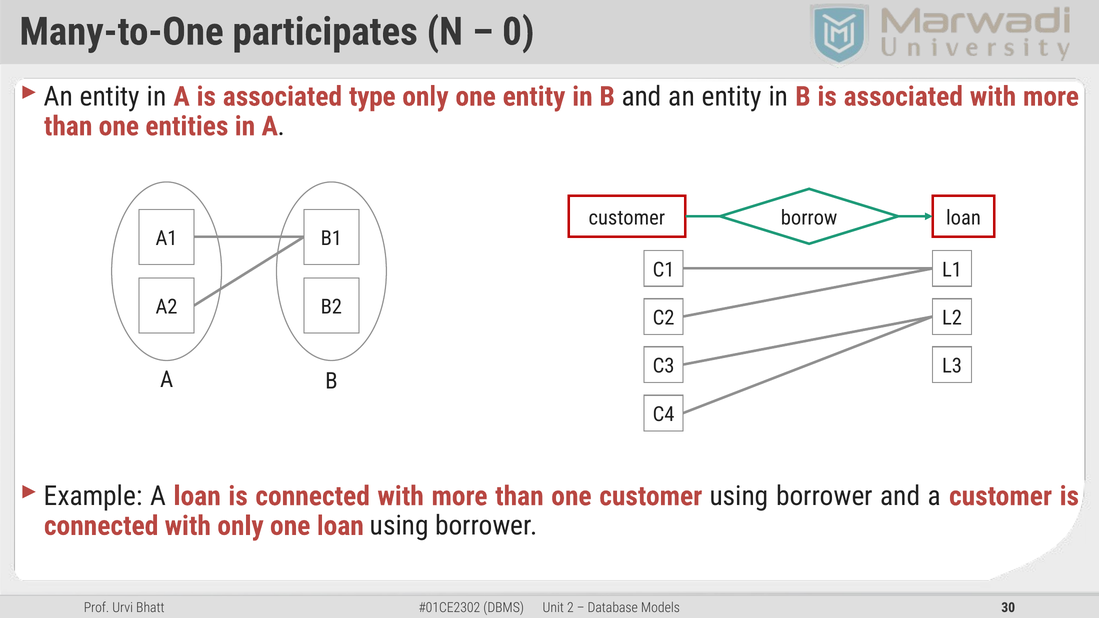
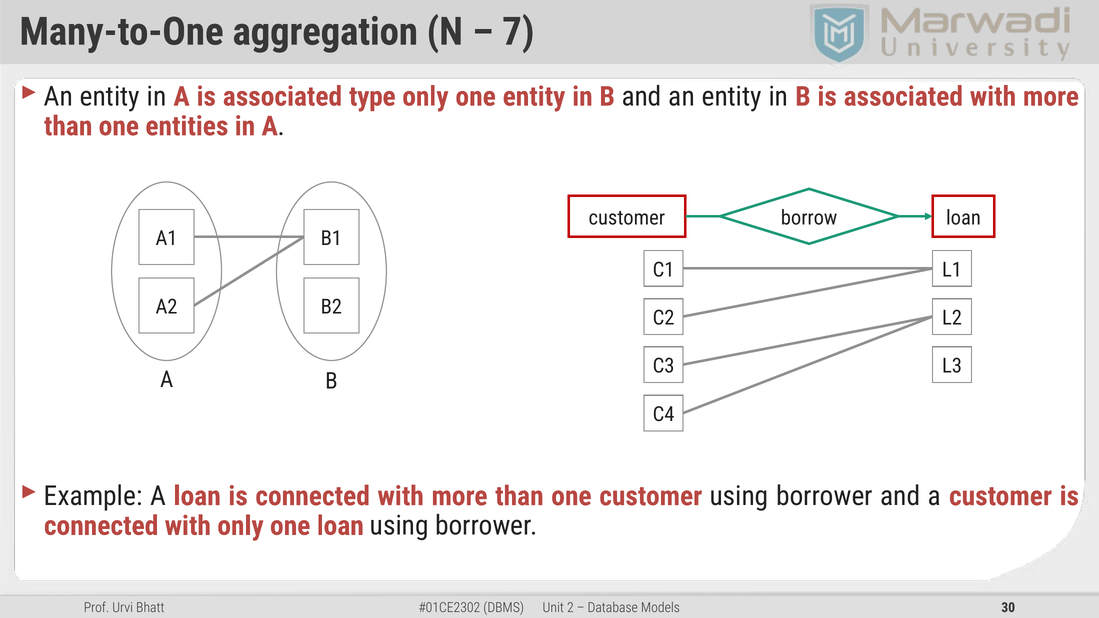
participates: participates -> aggregation (325, 32)
0: 0 -> 7 (518, 32)
